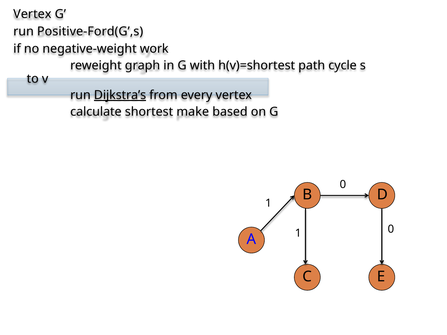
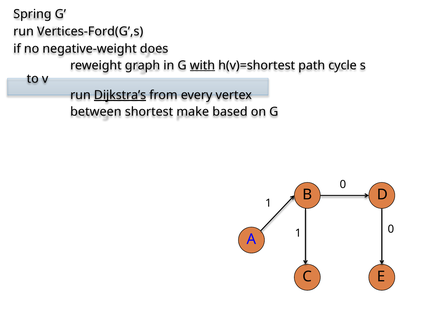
Vertex: Vertex -> Spring (32, 14)
Positive-Ford(G’,s: Positive-Ford(G’,s -> Vertices-Ford(G’,s (90, 32)
work: work -> does (154, 49)
with underline: none -> present (202, 65)
calculate: calculate -> between (96, 112)
